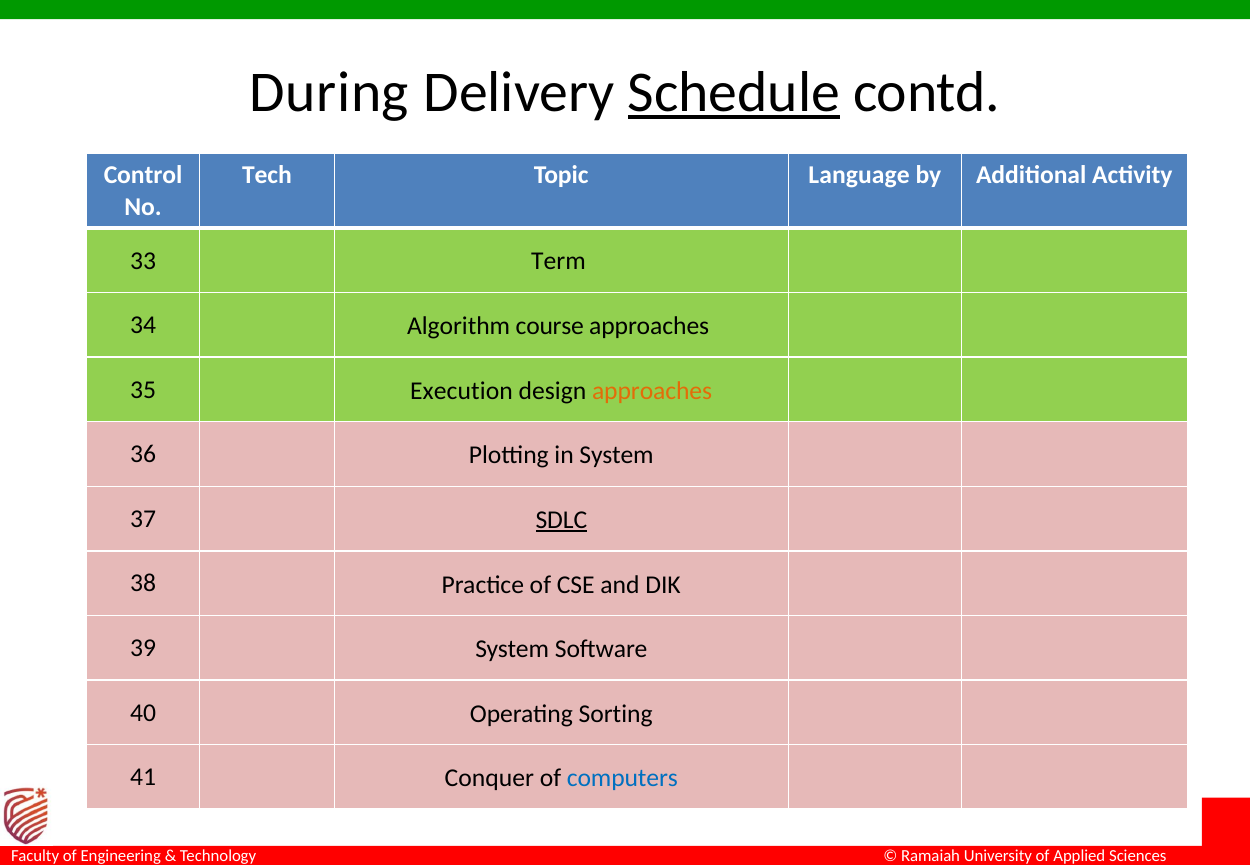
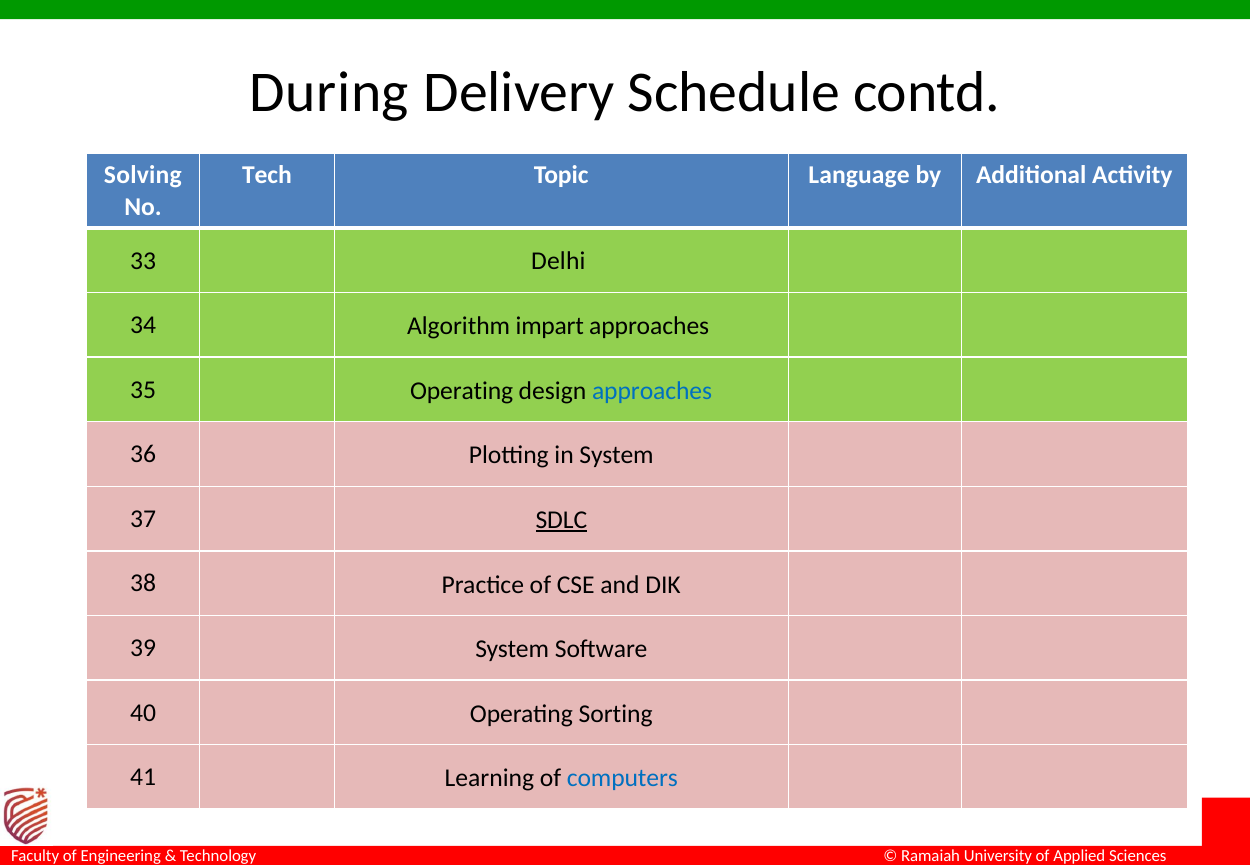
Schedule underline: present -> none (734, 92)
Control: Control -> Solving (143, 176)
Term: Term -> Delhi (558, 261)
course: course -> impart (550, 326)
35 Execution: Execution -> Operating (462, 391)
approaches colour: orange -> blue (652, 391)
Conquer: Conquer -> Learning (489, 779)
